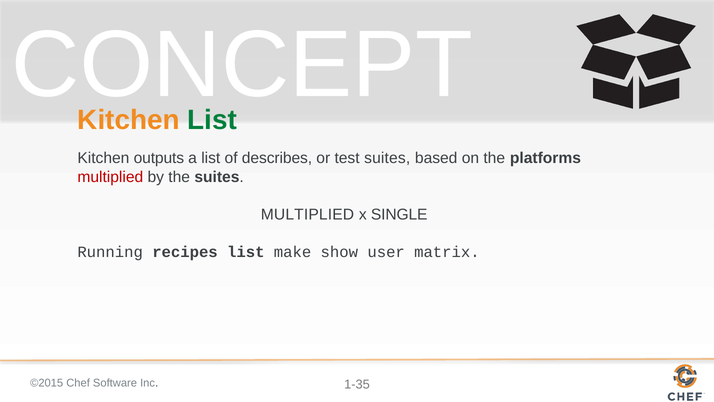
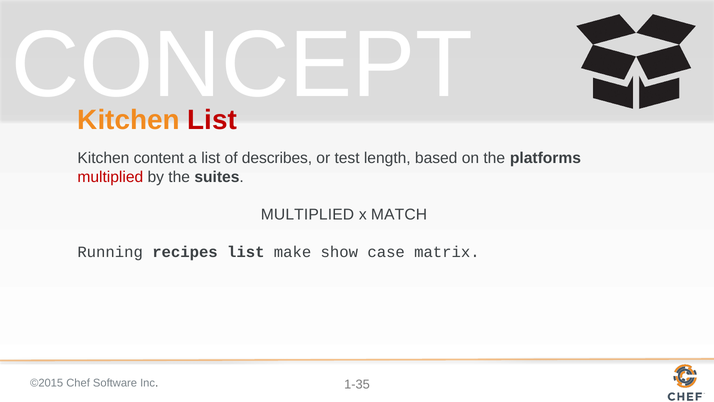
List colour: green -> red (212, 120)
outputs: outputs -> content (159, 158)
test suites: suites -> length (387, 158)
SINGLE: SINGLE -> MATCH (399, 214)
user: user -> case (386, 252)
